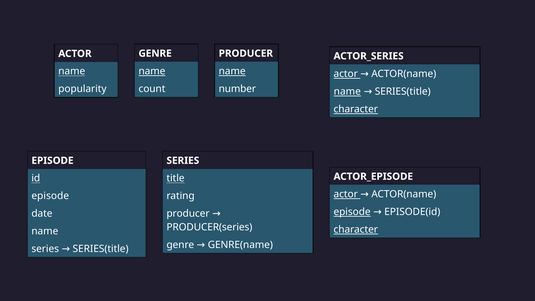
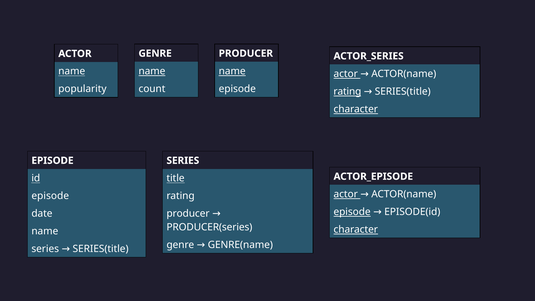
number: number -> episode (237, 89)
name: name -> rating (347, 91)
